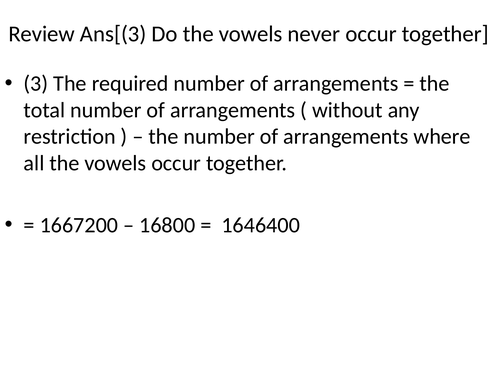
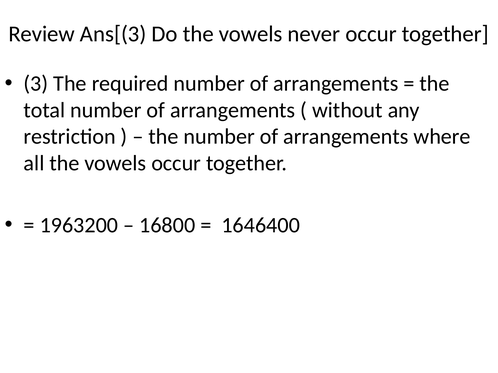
1667200: 1667200 -> 1963200 (79, 225)
